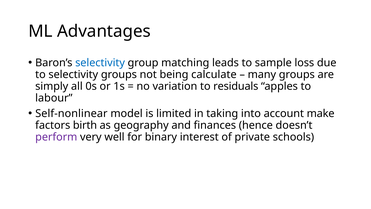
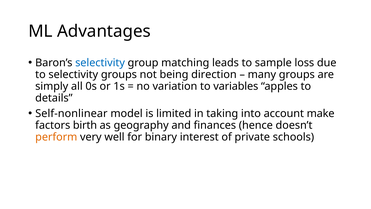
calculate: calculate -> direction (214, 74)
residuals: residuals -> variables (236, 86)
labour: labour -> details (54, 98)
perform colour: purple -> orange (56, 137)
